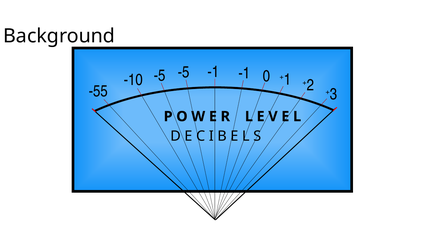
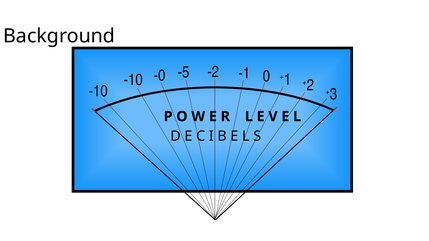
-10 -5: -5 -> -0 (160, 76)
-5 -1: -1 -> -2 (213, 72)
-55: -55 -> -10 (98, 91)
